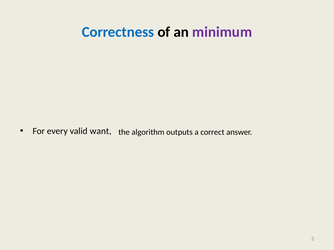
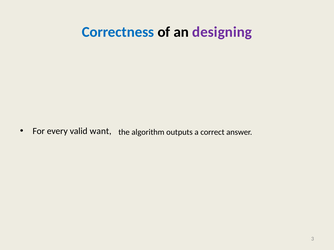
minimum: minimum -> designing (222, 32)
